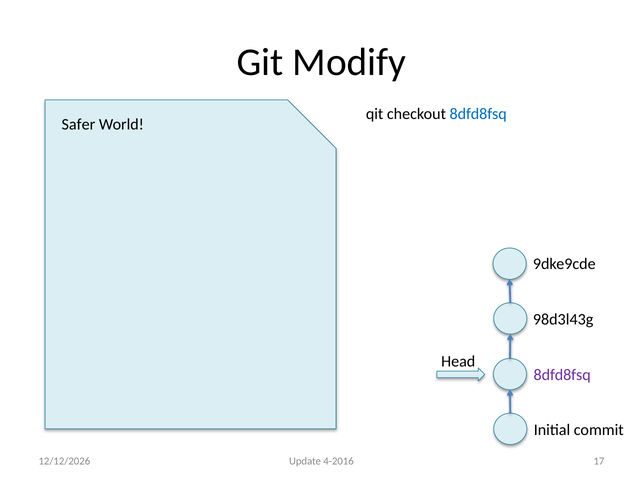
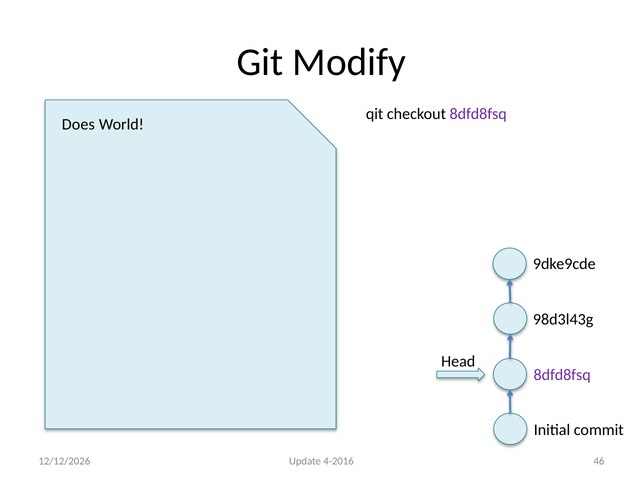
8dfd8fsq colour: blue -> purple (478, 114)
Safer: Safer -> Does (78, 124)
17: 17 -> 46 (599, 460)
